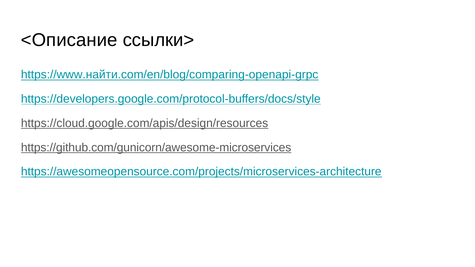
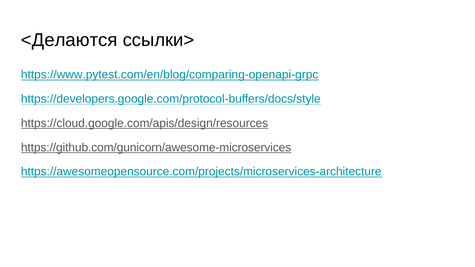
<Описание: <Описание -> <Делаются (69, 40)
https://www.найти.com/en/blog/comparing-openapi-grpc: https://www.найти.com/en/blog/comparing-openapi-grpc -> https://www.pytest.com/en/blog/comparing-openapi-grpc (170, 75)
